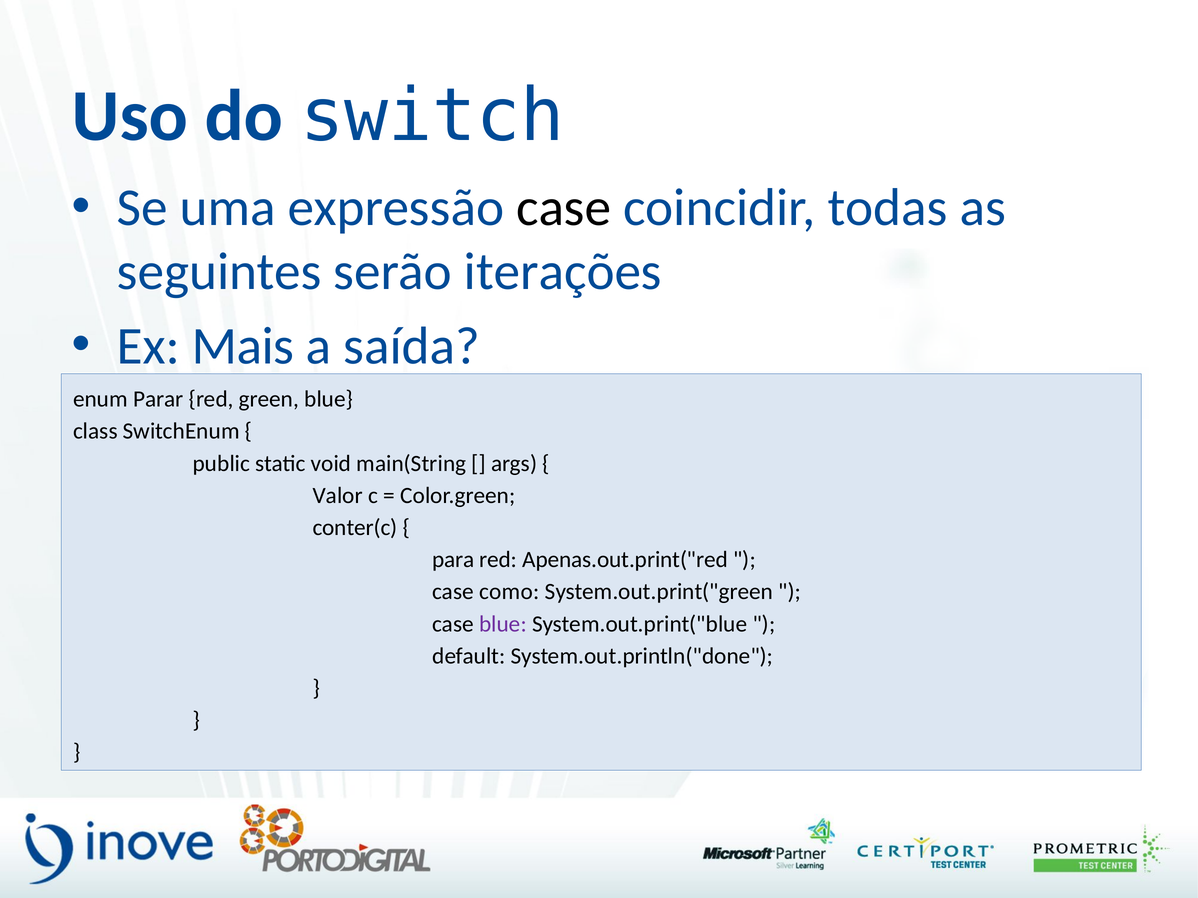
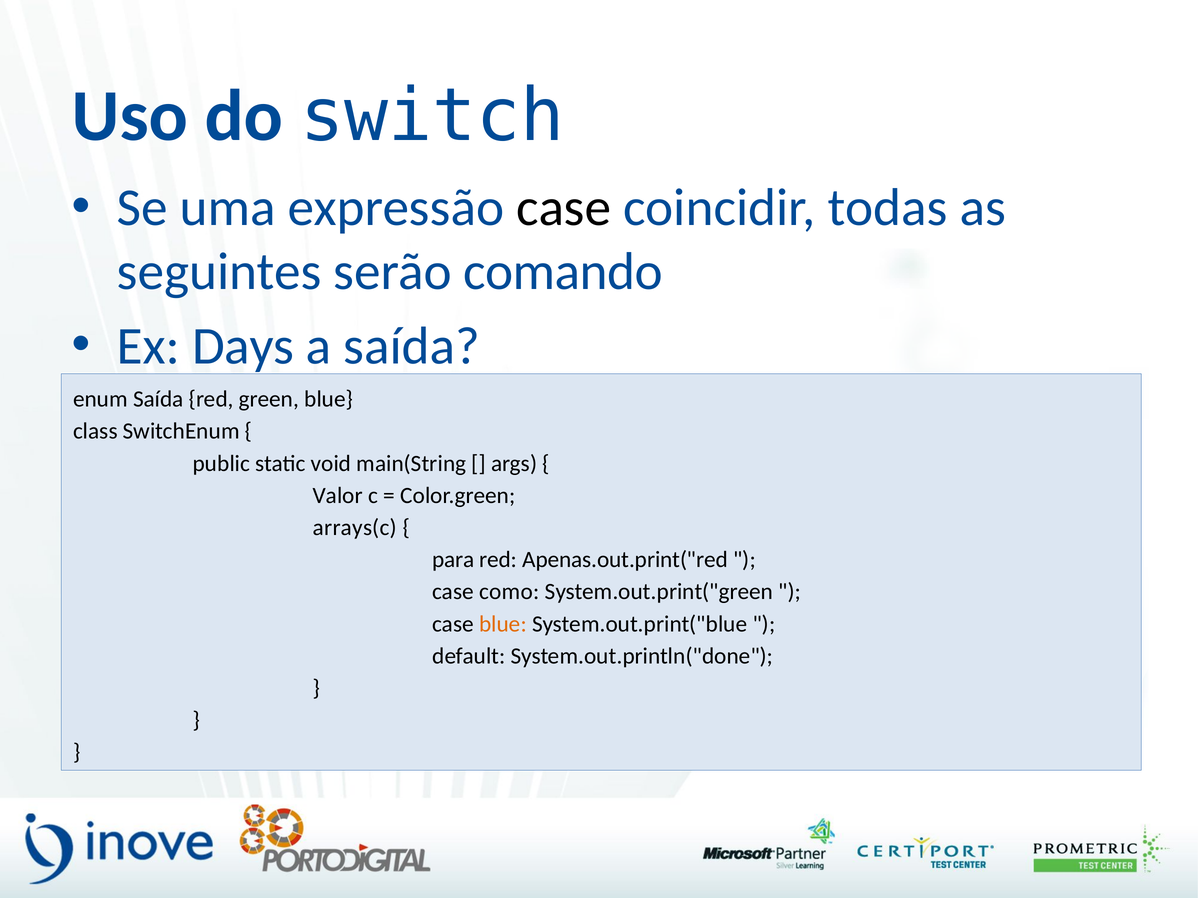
iterações: iterações -> comando (563, 272)
Mais: Mais -> Days (243, 346)
enum Parar: Parar -> Saída (158, 399)
conter(c: conter(c -> arrays(c (355, 528)
blue colour: purple -> orange (503, 624)
